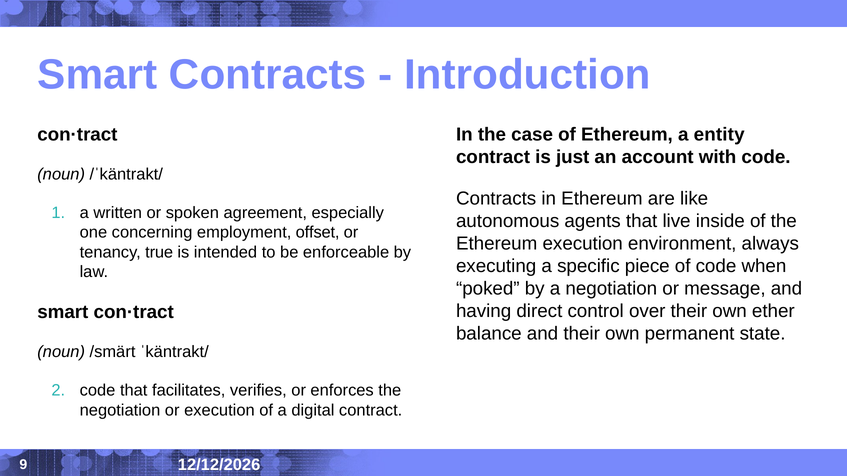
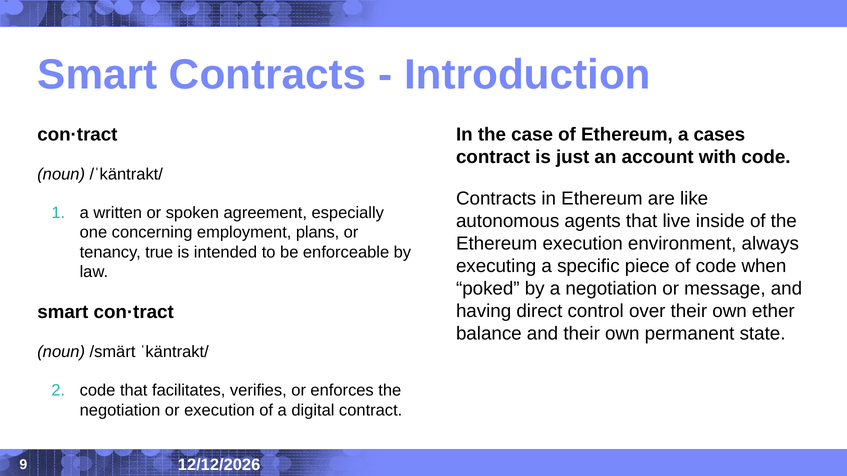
entity: entity -> cases (719, 135)
offset: offset -> plans (318, 233)
